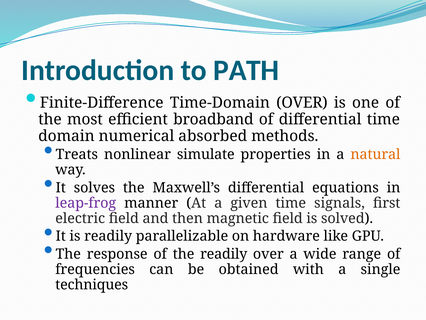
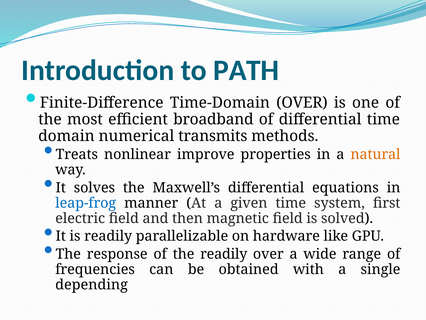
absorbed: absorbed -> transmits (213, 136)
simulate: simulate -> improve (206, 154)
leap-frog colour: purple -> blue (86, 203)
signals: signals -> system (339, 203)
techniques: techniques -> depending (92, 284)
